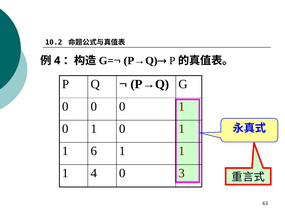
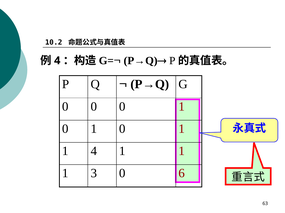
1 6: 6 -> 4 (94, 152)
1 4: 4 -> 3 (94, 174)
3: 3 -> 6 (182, 174)
